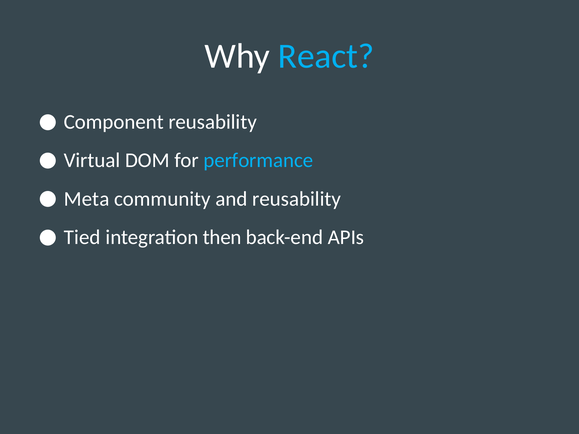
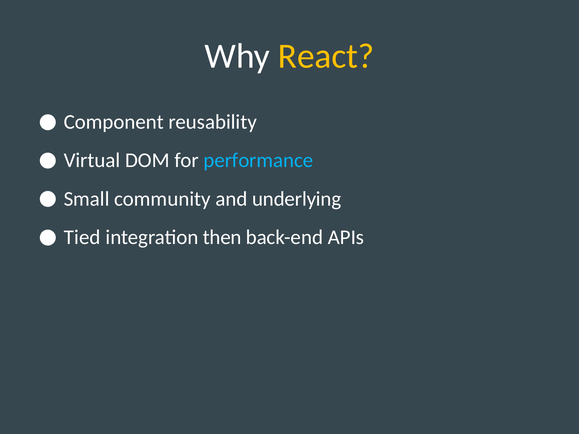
React colour: light blue -> yellow (326, 56)
Meta: Meta -> Small (87, 199)
and reusability: reusability -> underlying (297, 199)
